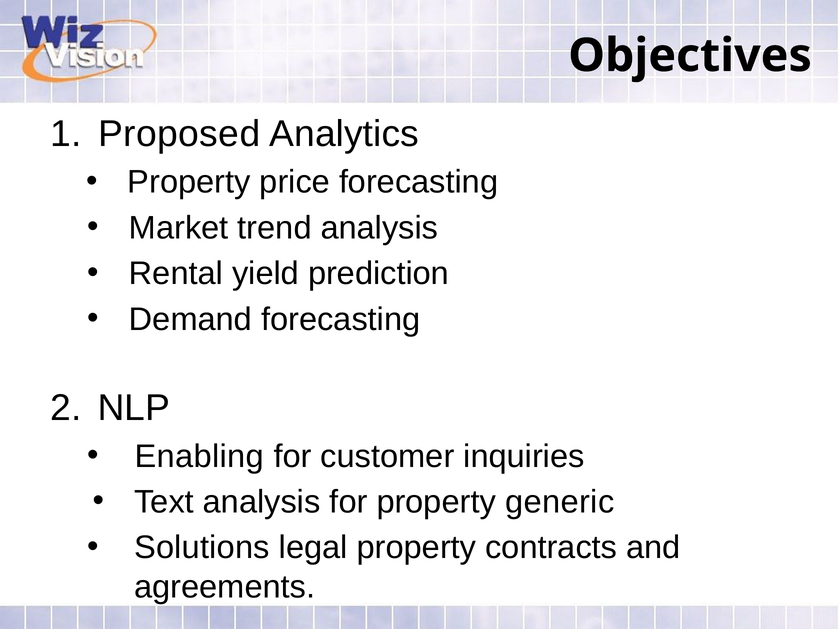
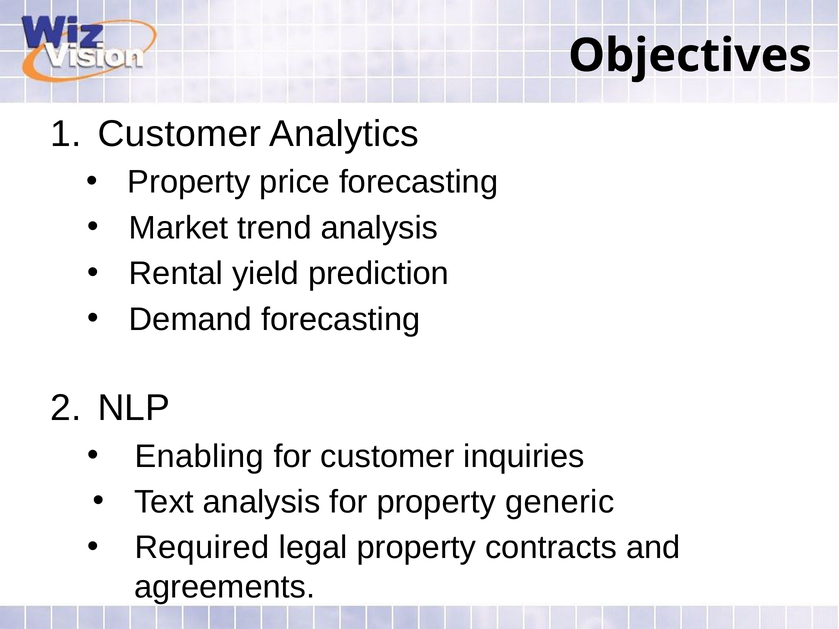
Proposed: Proposed -> Customer (179, 134)
Solutions: Solutions -> Required (202, 548)
